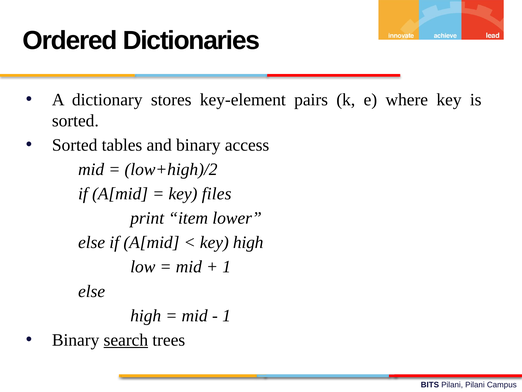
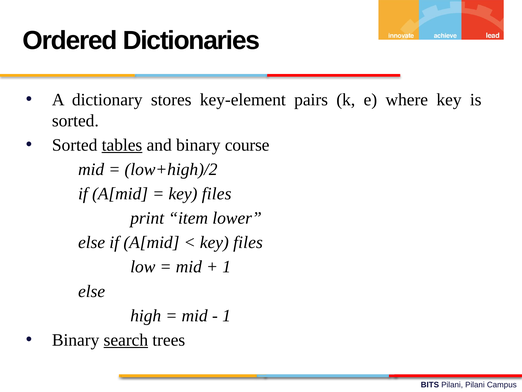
tables underline: none -> present (122, 145)
access: access -> course (247, 145)
high: high -> files (248, 242)
